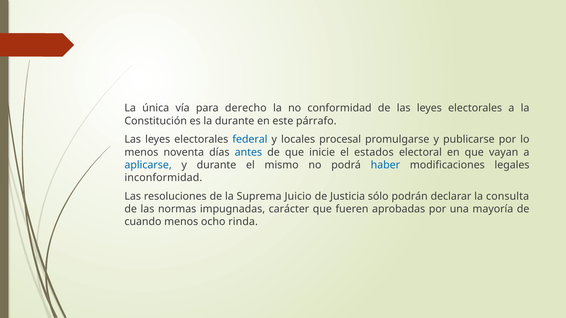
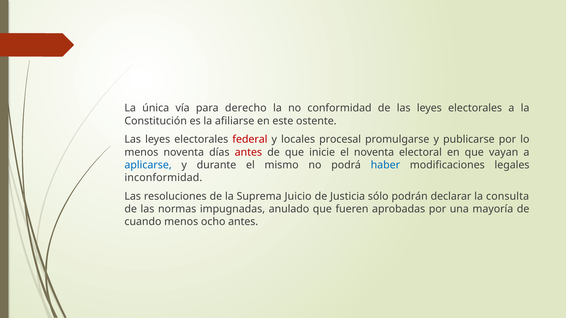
la durante: durante -> afiliarse (235, 121)
párrafo: párrafo -> ostente (316, 121)
federal colour: blue -> red (250, 140)
antes colour: blue -> red (248, 152)
el estados: estados -> noventa (374, 152)
carácter: carácter -> anulado (289, 209)
ocho rinda: rinda -> antes (243, 222)
